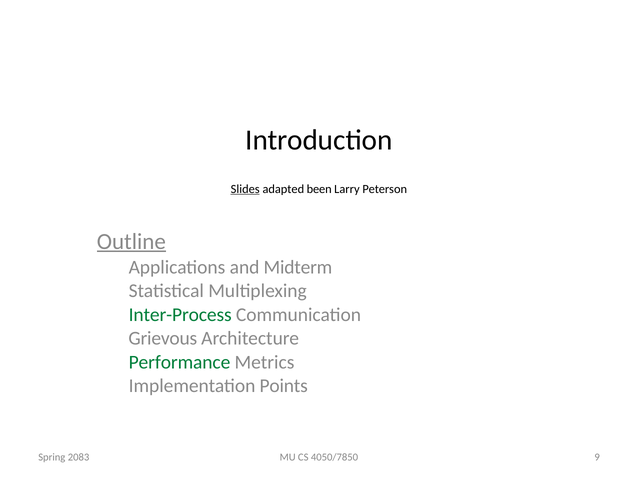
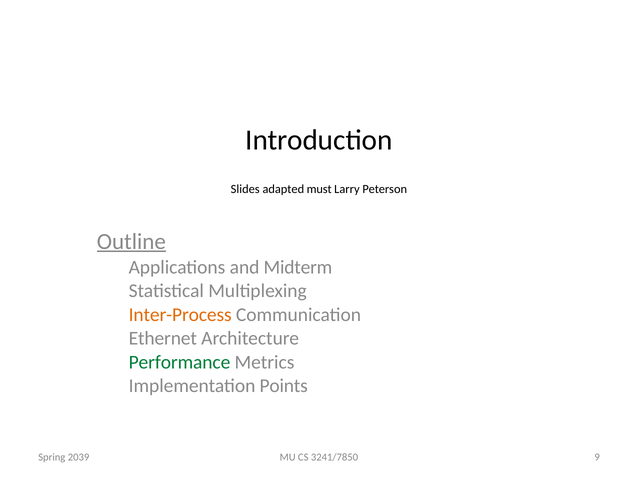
Slides underline: present -> none (245, 189)
been: been -> must (319, 189)
Inter-Process colour: green -> orange (180, 314)
Grievous: Grievous -> Ethernet (163, 338)
2083: 2083 -> 2039 (79, 457)
4050/7850: 4050/7850 -> 3241/7850 (334, 457)
